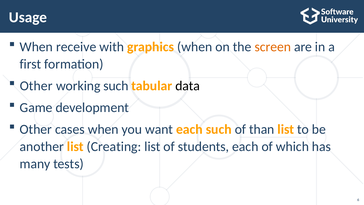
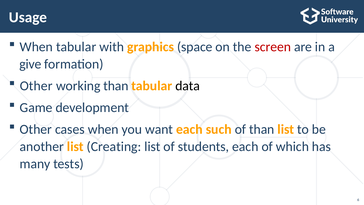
When receive: receive -> tabular (76, 47)
graphics when: when -> space (195, 47)
screen colour: orange -> red (273, 47)
first: first -> give (30, 64)
working such: such -> than (116, 86)
